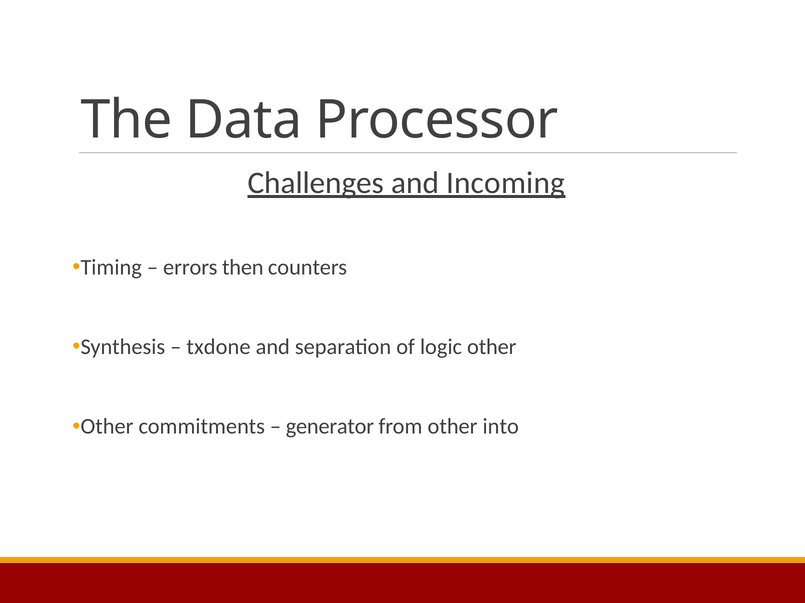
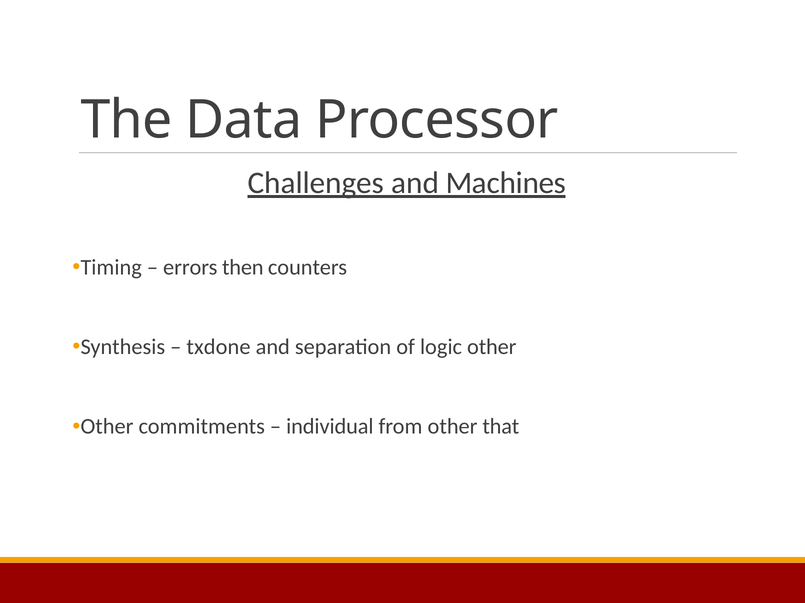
Incoming: Incoming -> Machines (506, 183)
generator: generator -> individual (330, 427)
into: into -> that (501, 427)
